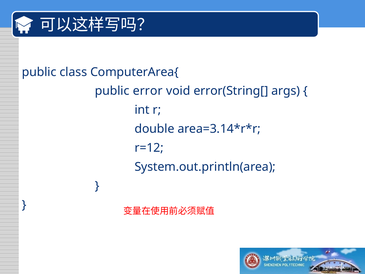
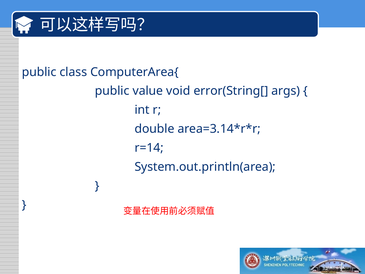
error: error -> value (148, 91)
r=12: r=12 -> r=14 (149, 148)
